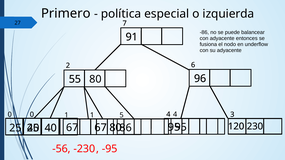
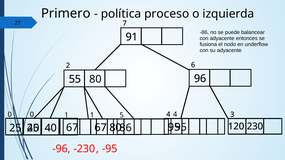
especial: especial -> proceso (167, 14)
-56: -56 -> -96 (60, 149)
